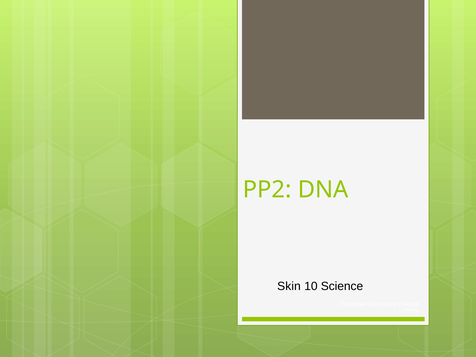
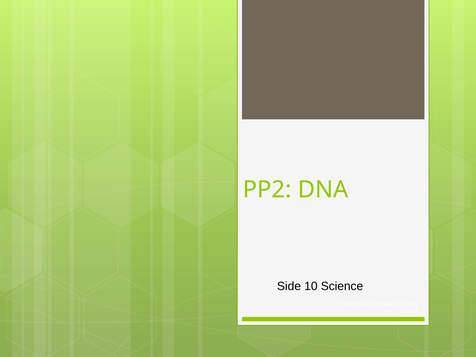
Skin: Skin -> Side (289, 286)
